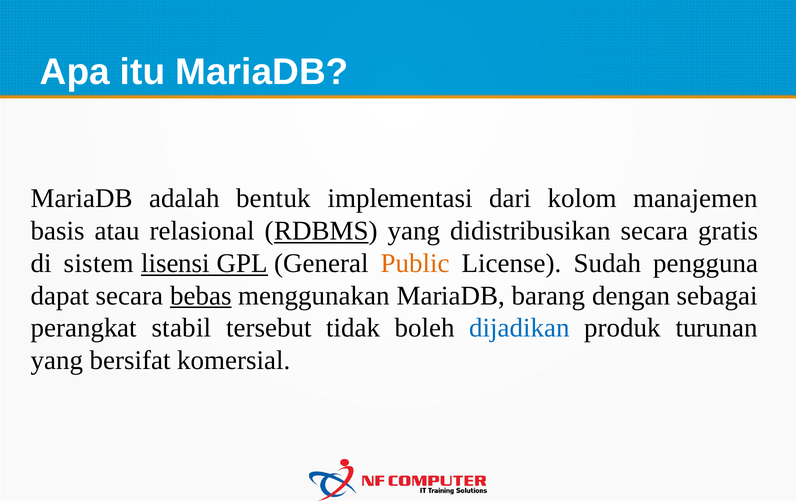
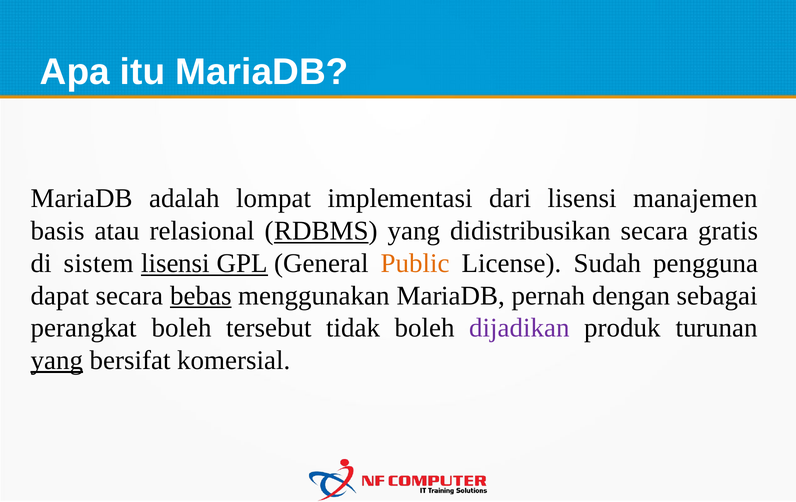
bentuk: bentuk -> lompat (274, 198)
dari kolom: kolom -> lisensi (582, 198)
barang: barang -> pernah (549, 295)
perangkat stabil: stabil -> boleh (182, 328)
dijadikan colour: blue -> purple (520, 328)
yang underline: none -> present (57, 360)
